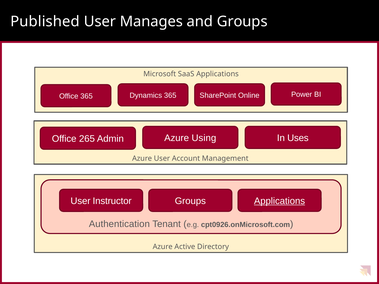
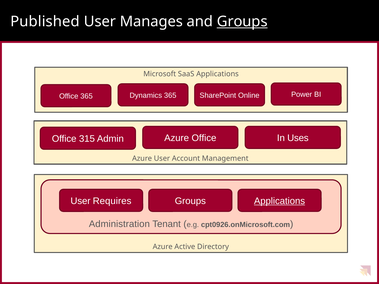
Groups underline: none -> present (242, 22)
265: 265 -> 315 (87, 139)
Azure Using: Using -> Office (204, 138)
Instructor: Instructor -> Requires (112, 201)
Authentication: Authentication -> Administration (119, 224)
